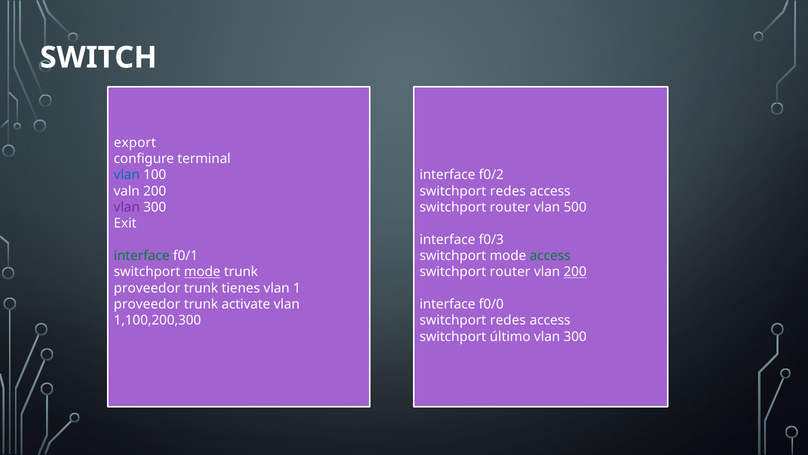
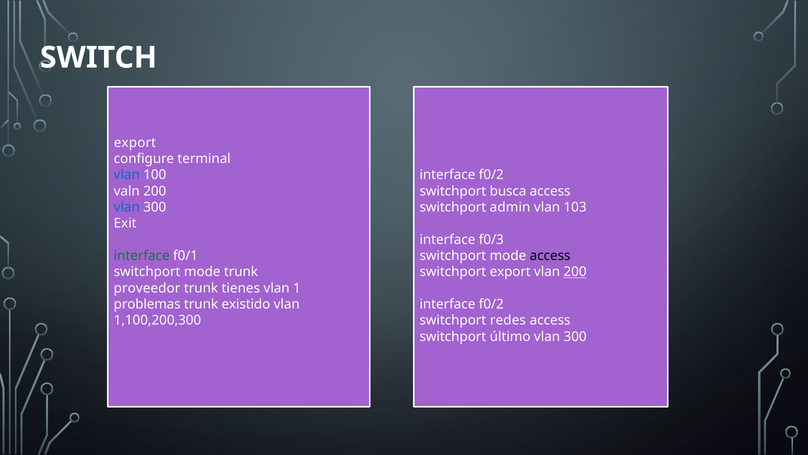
redes: redes -> busca (508, 191)
vlan colour: purple -> blue (127, 207)
router: router -> admin (510, 207)
500: 500 -> 103 (575, 207)
access colour: green -> black (550, 255)
mode underline: present -> none (202, 272)
router: router -> export (510, 272)
proveedor: proveedor -> problemas (147, 304)
activate: activate -> existido (246, 304)
f0/0: f0/0 -> f0/2 (491, 304)
